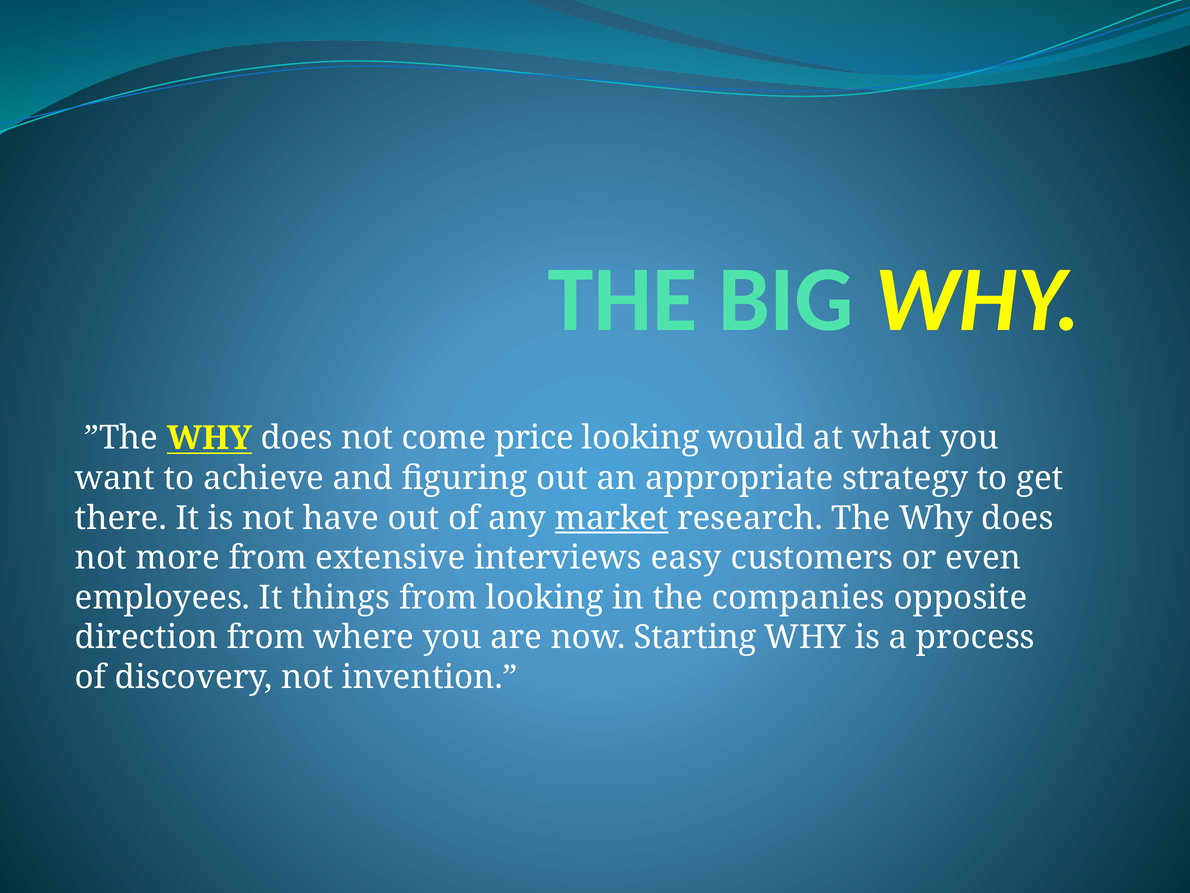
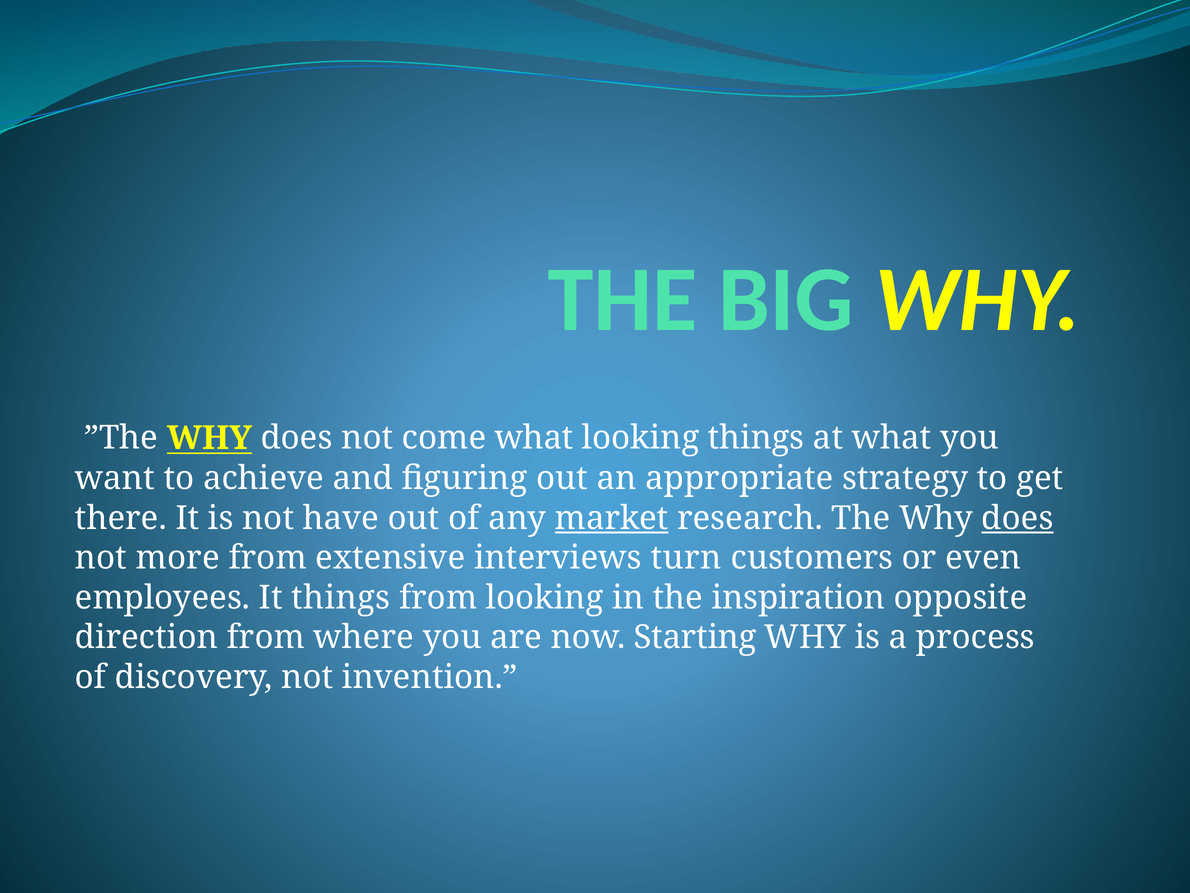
come price: price -> what (534, 438)
looking would: would -> things (756, 438)
does underline: none -> present (1018, 518)
easy: easy -> turn (686, 558)
companies: companies -> inspiration (798, 597)
